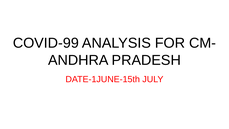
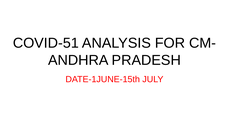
COVID-99: COVID-99 -> COVID-51 (46, 43)
